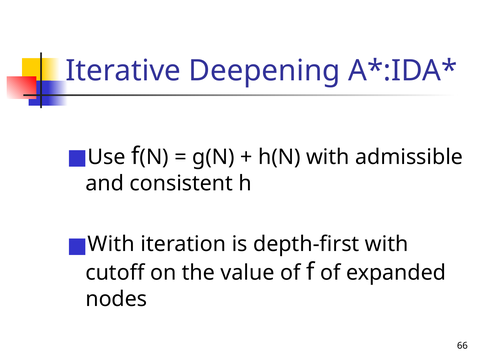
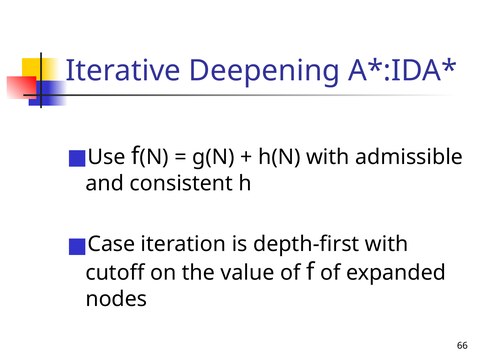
With: With -> Case (111, 244)
